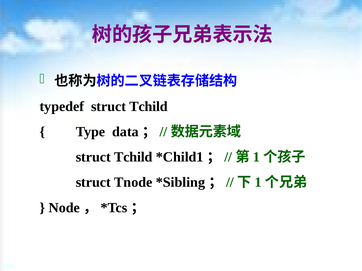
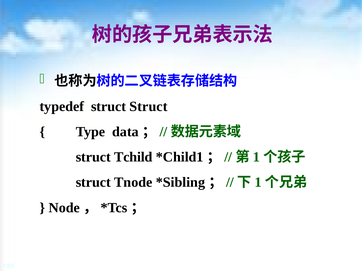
typedef struct Tchild: Tchild -> Struct (148, 107)
